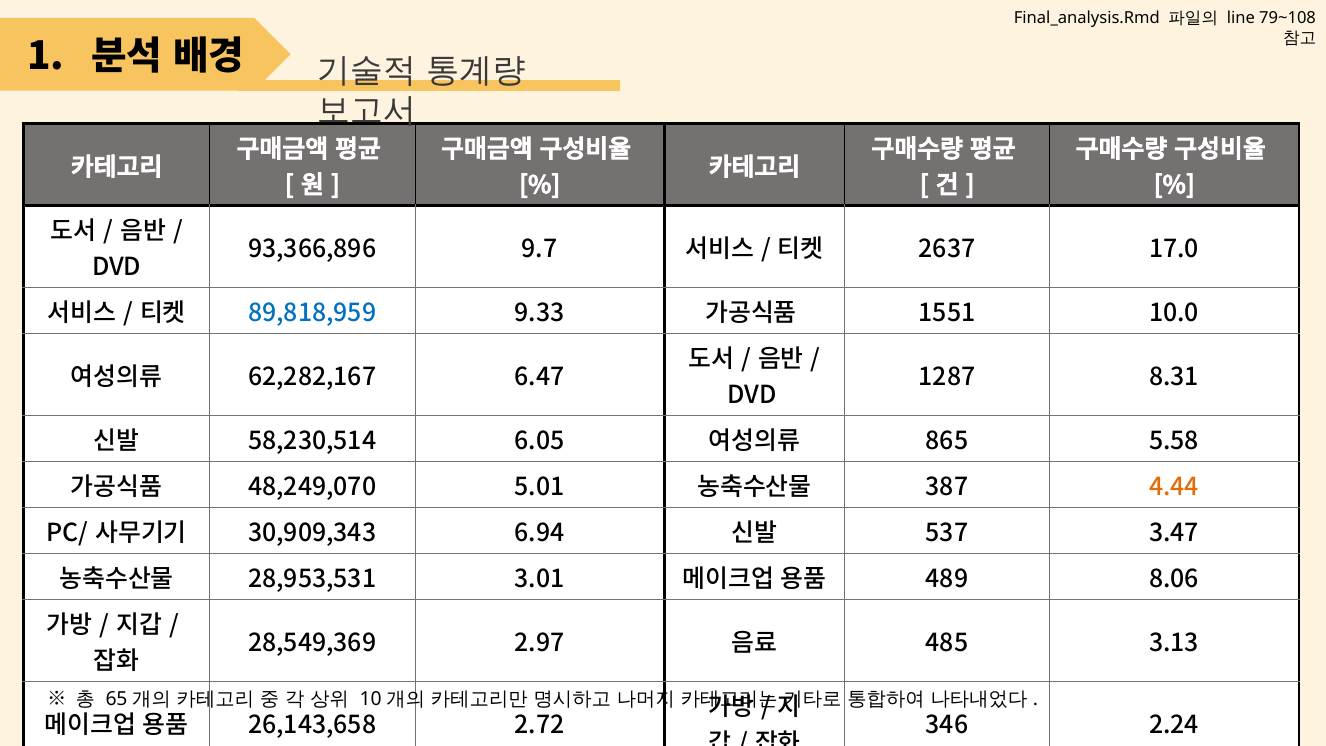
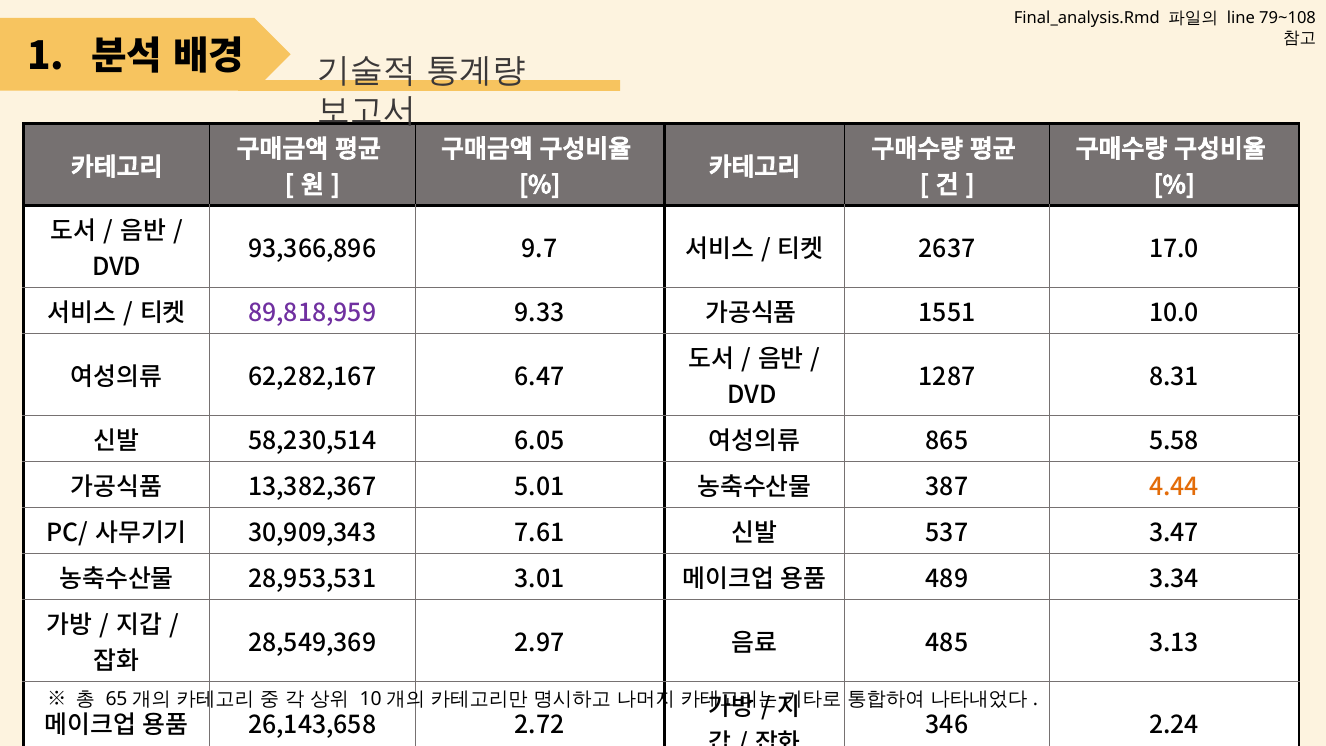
89,818,959 colour: blue -> purple (312, 313)
48,249,070: 48,249,070 -> 13,382,367 (312, 487)
6.94: 6.94 -> 7.61 (540, 533)
8.06: 8.06 -> 3.34 (1174, 579)
